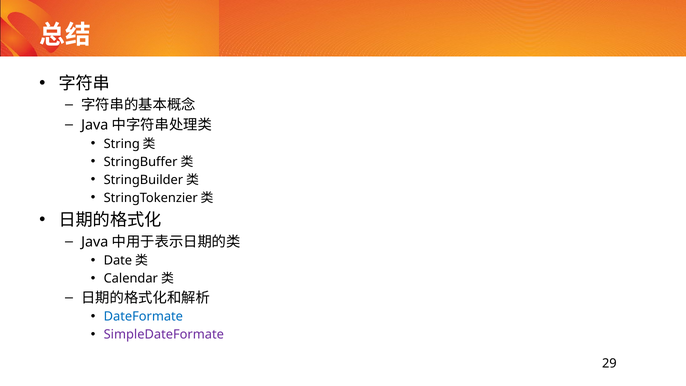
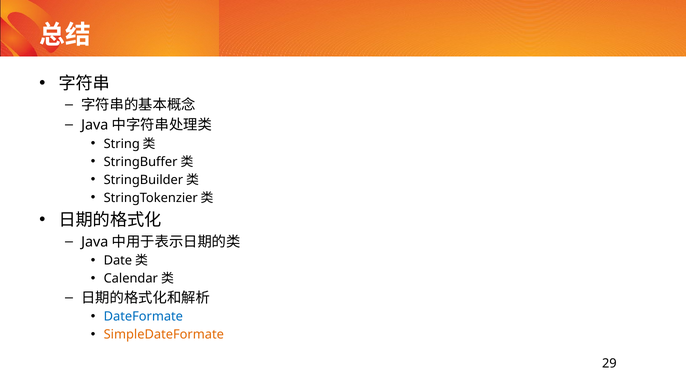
SimpleDateFormate colour: purple -> orange (164, 335)
